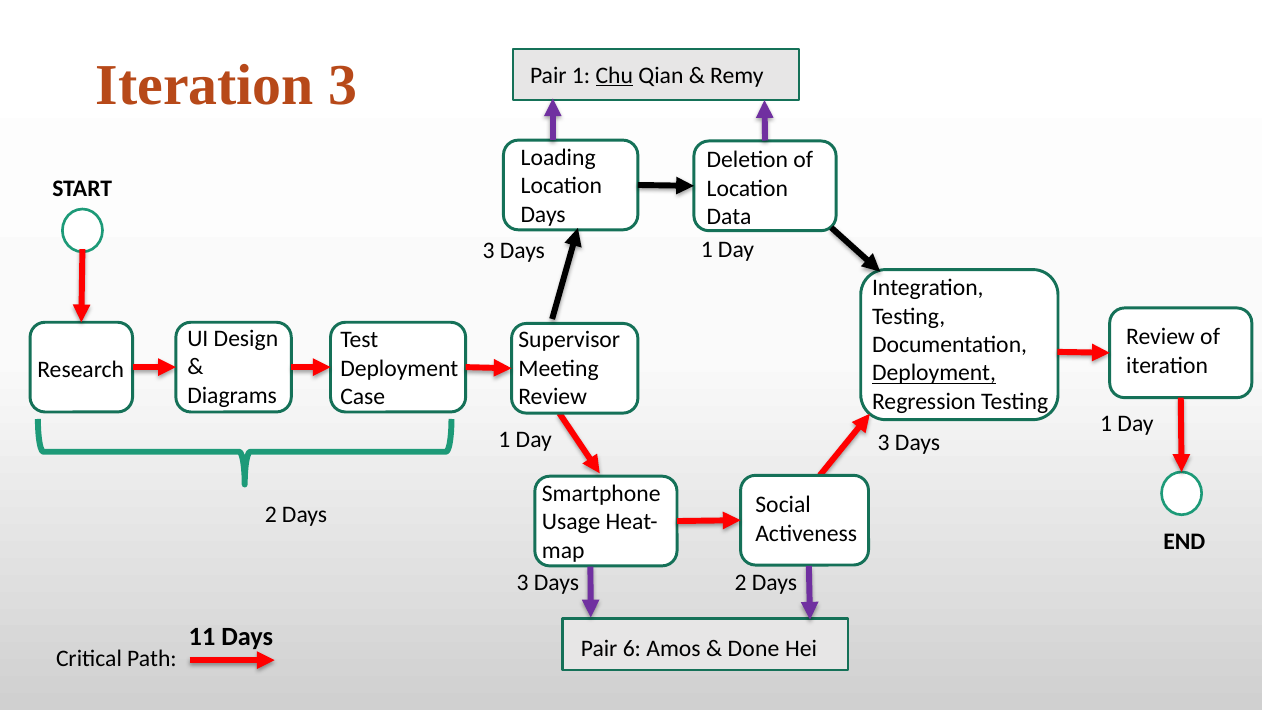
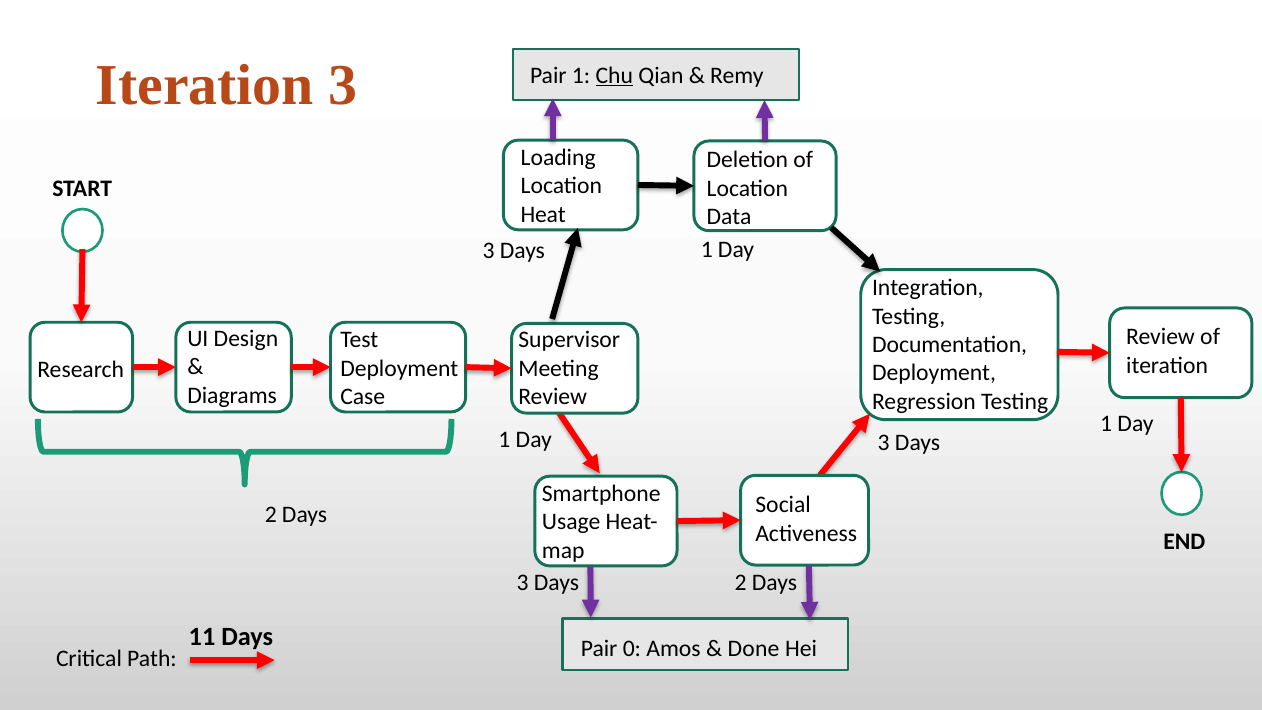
Days: Days -> Heat (543, 214)
Deployment underline: present -> none (934, 373)
6: 6 -> 0 (632, 648)
